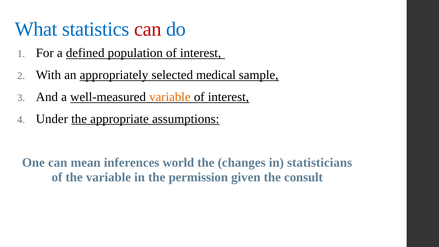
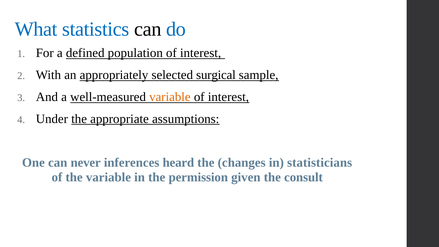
can colour: red -> black (148, 29)
medical: medical -> surgical (216, 75)
mean: mean -> never (86, 163)
world: world -> heard (178, 163)
